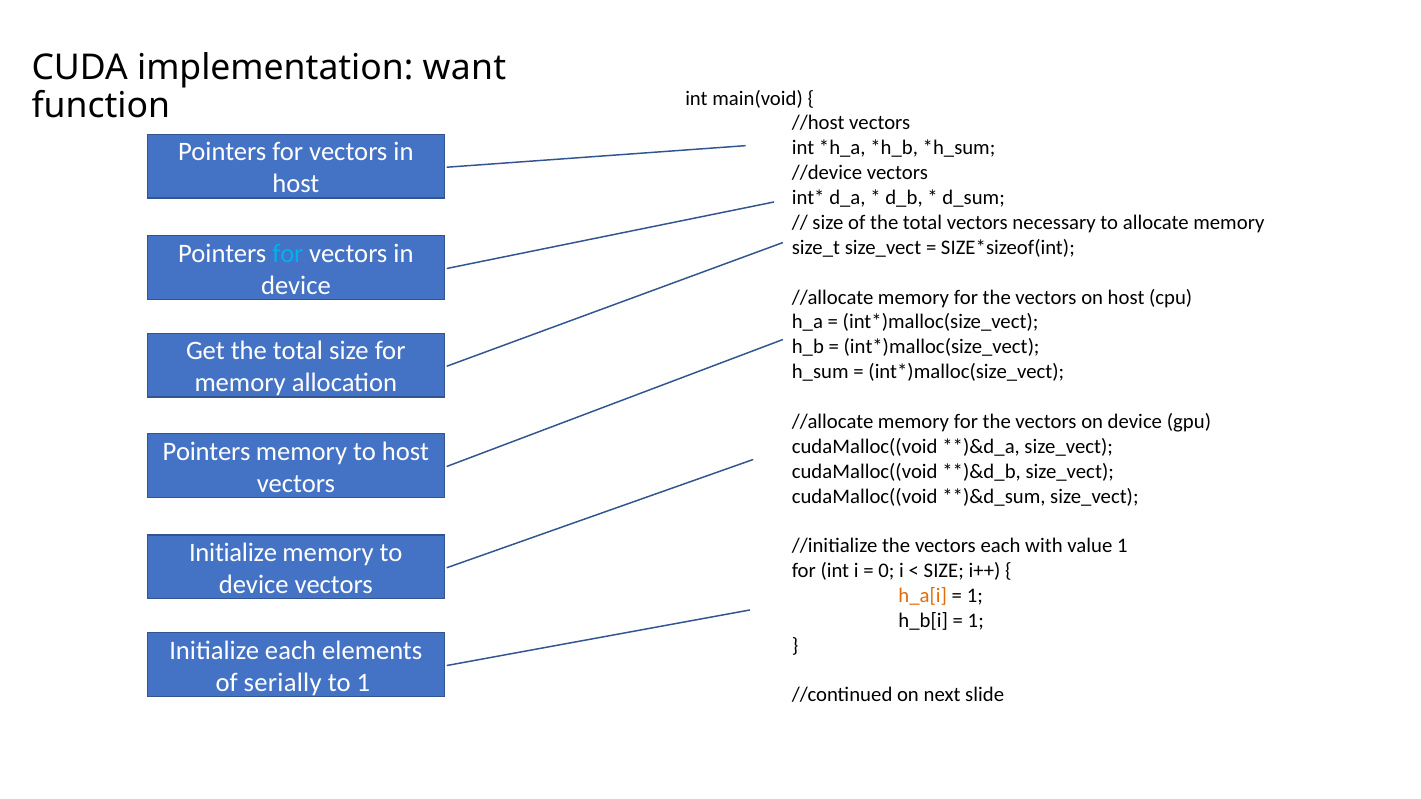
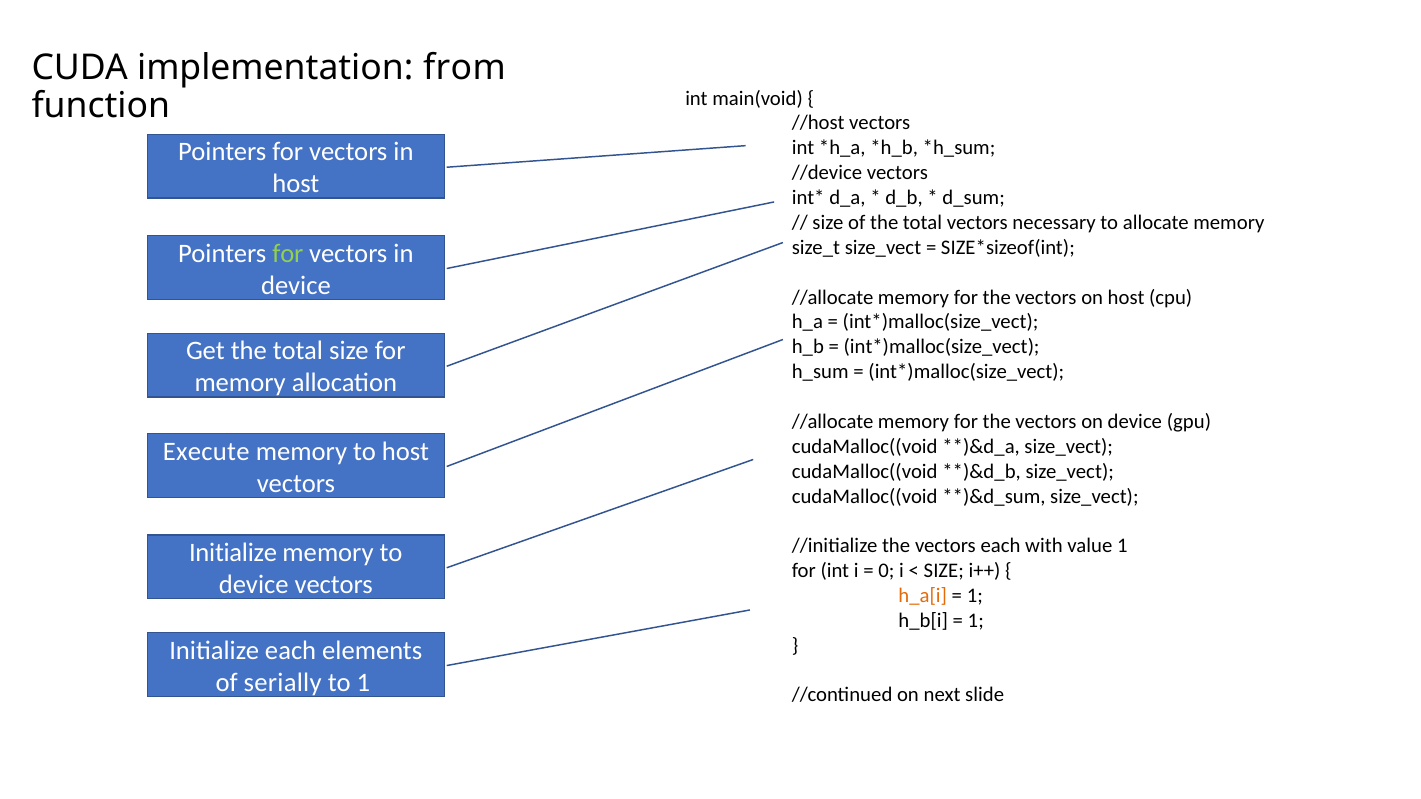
want: want -> from (464, 67)
for colour: light blue -> light green (288, 254)
Pointers: Pointers -> Execute (206, 452)
